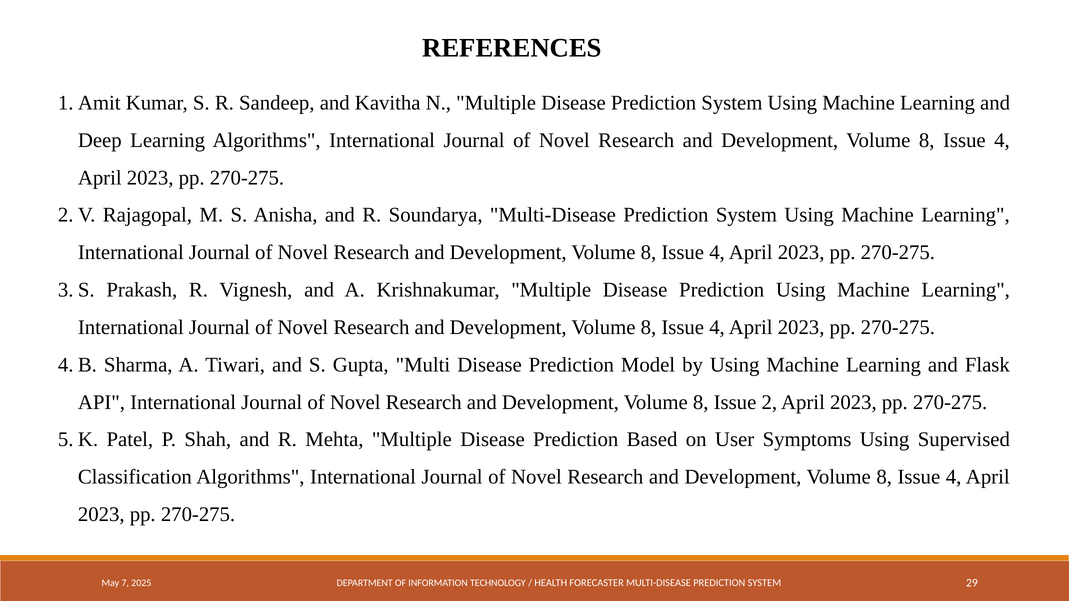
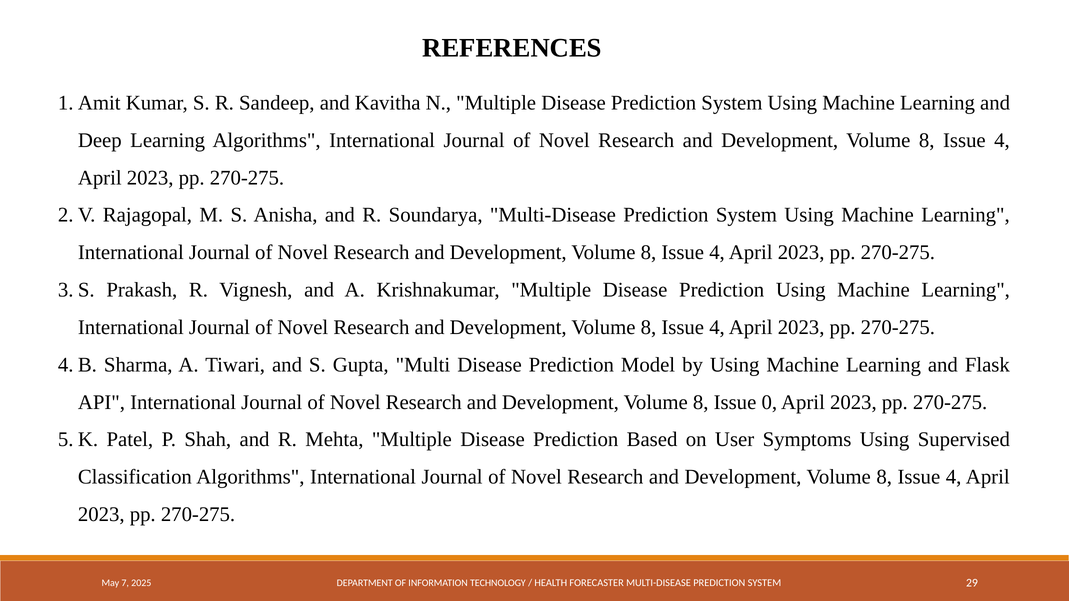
2: 2 -> 0 (769, 402)
